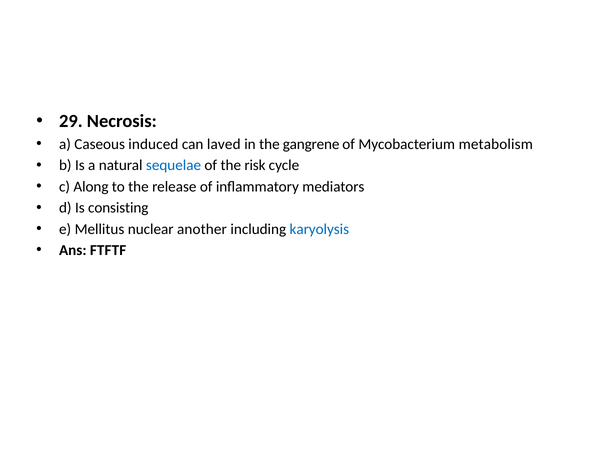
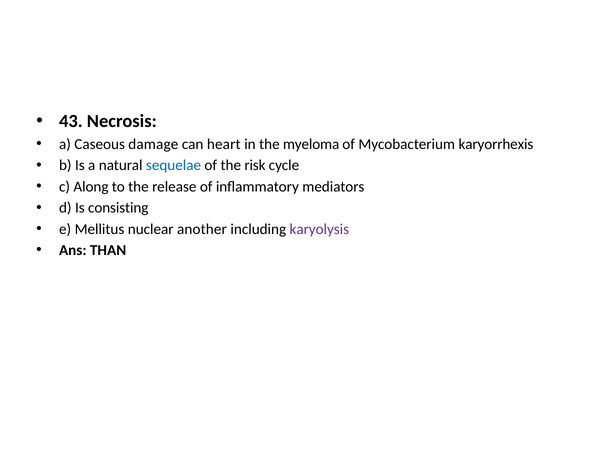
29: 29 -> 43 (71, 121)
induced: induced -> damage (153, 144)
laved: laved -> heart (224, 144)
gangrene: gangrene -> myeloma (311, 144)
metabolism: metabolism -> karyorrhexis (496, 144)
karyolysis colour: blue -> purple (319, 229)
FTFTF: FTFTF -> THAN (108, 251)
